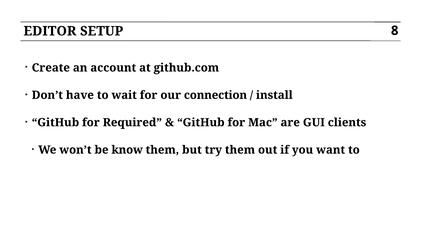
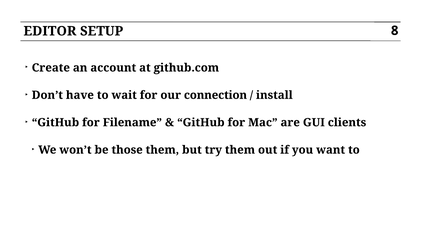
Required: Required -> Filename (132, 123)
know: know -> those (127, 150)
